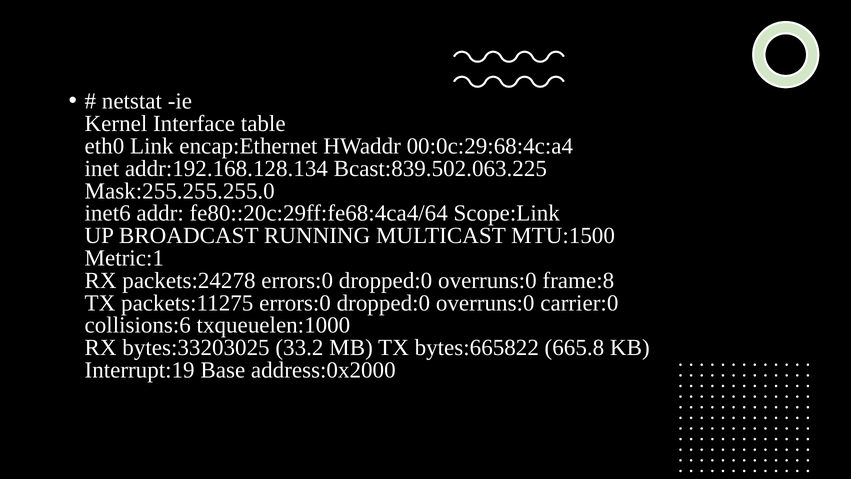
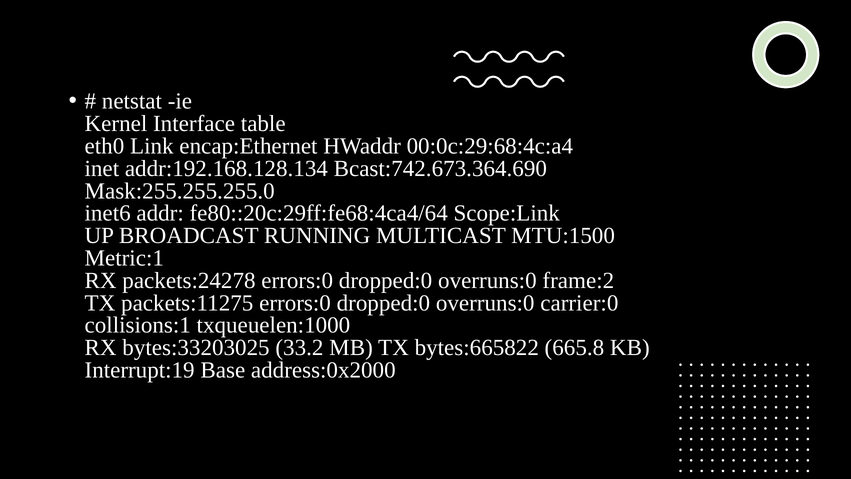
Bcast:839.502.063.225: Bcast:839.502.063.225 -> Bcast:742.673.364.690 (440, 168)
frame:8: frame:8 -> frame:2 (578, 280)
collisions:6: collisions:6 -> collisions:1 (138, 325)
